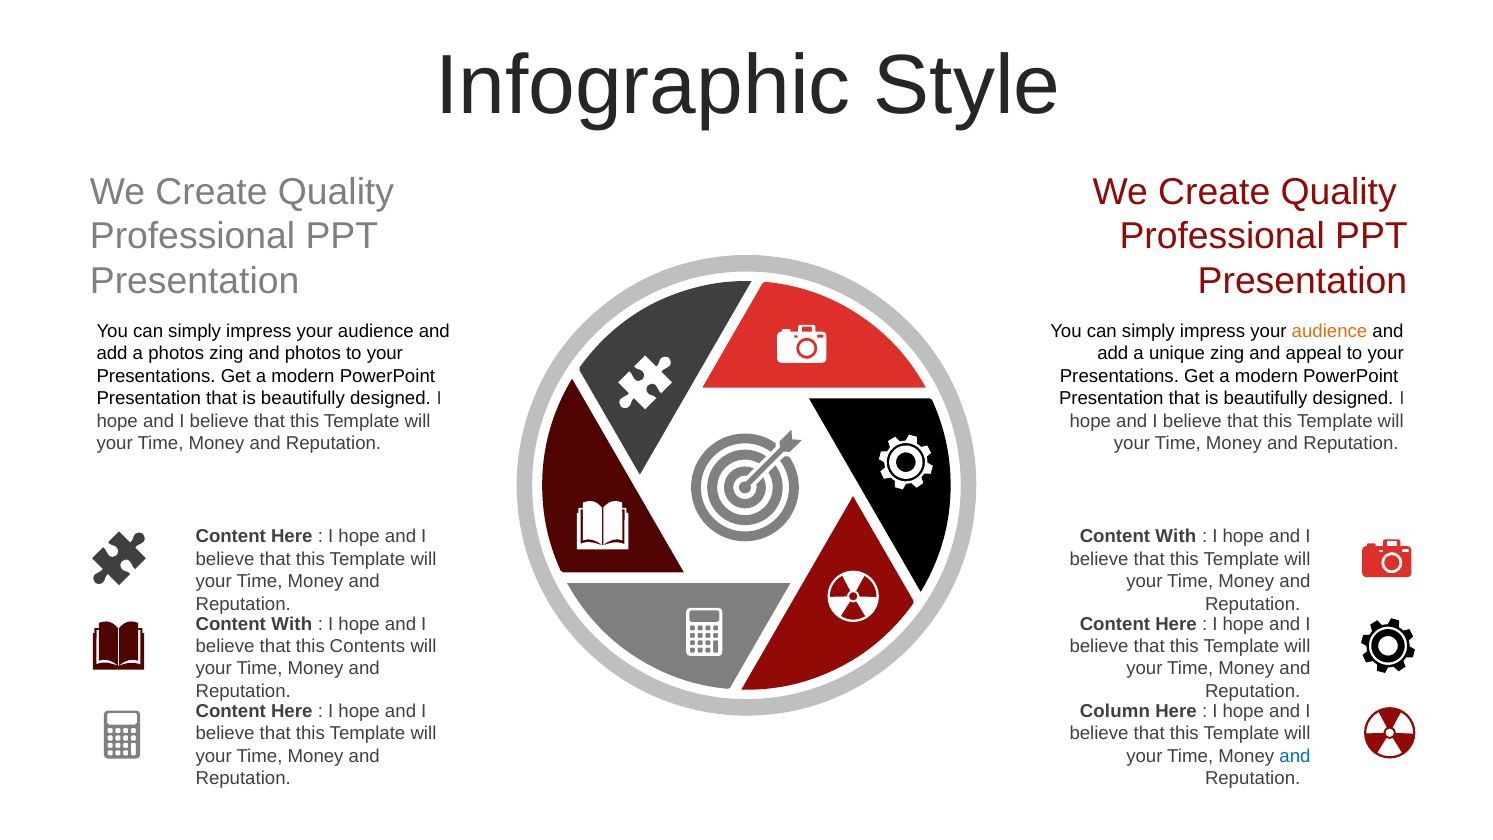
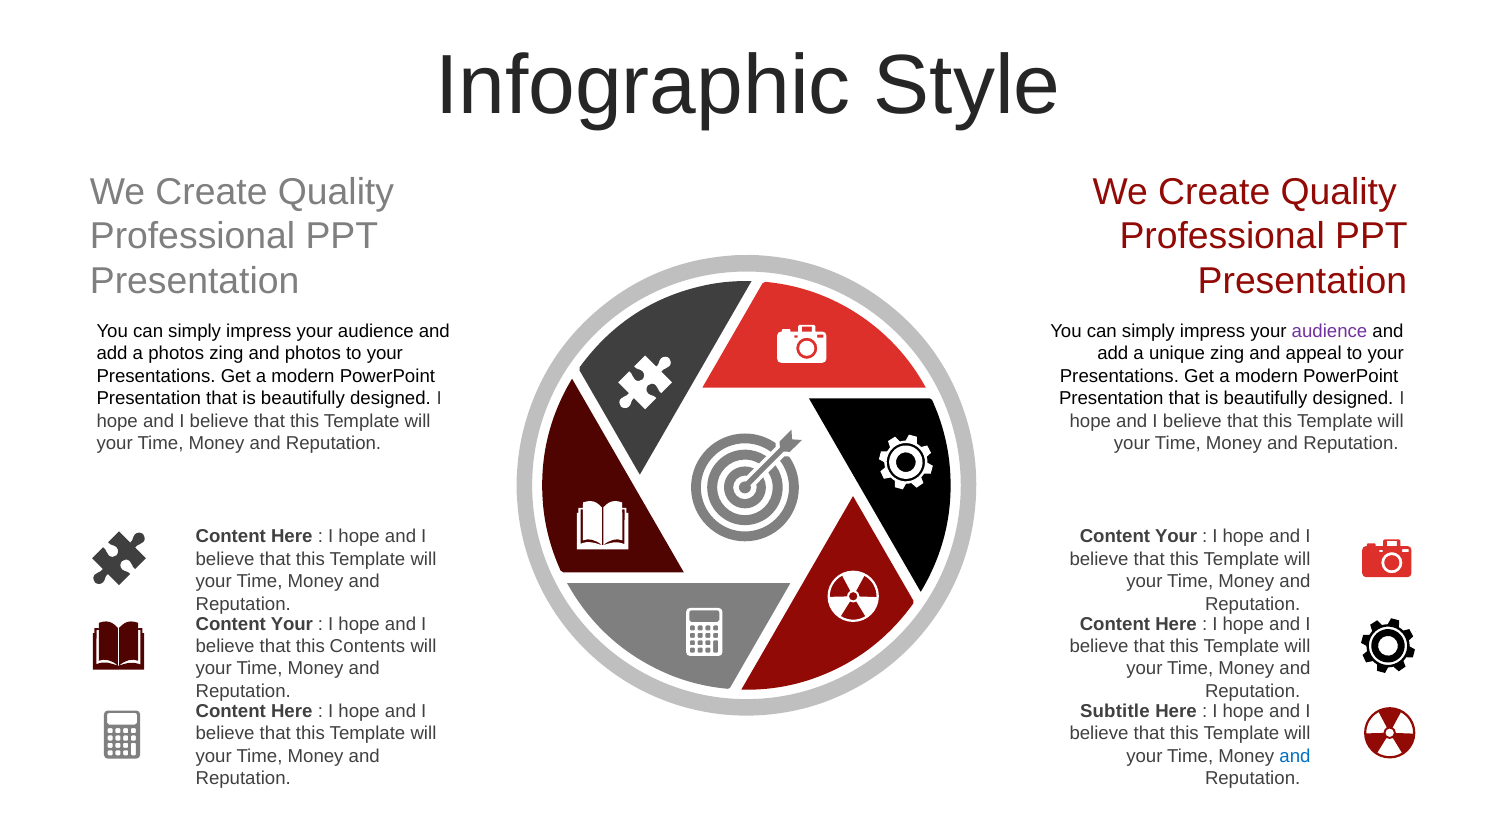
audience colour: orange -> purple (1329, 331)
With: With -> Your (1176, 537)
With: With -> Your (292, 624)
Column: Column -> Subtitle (1115, 711)
